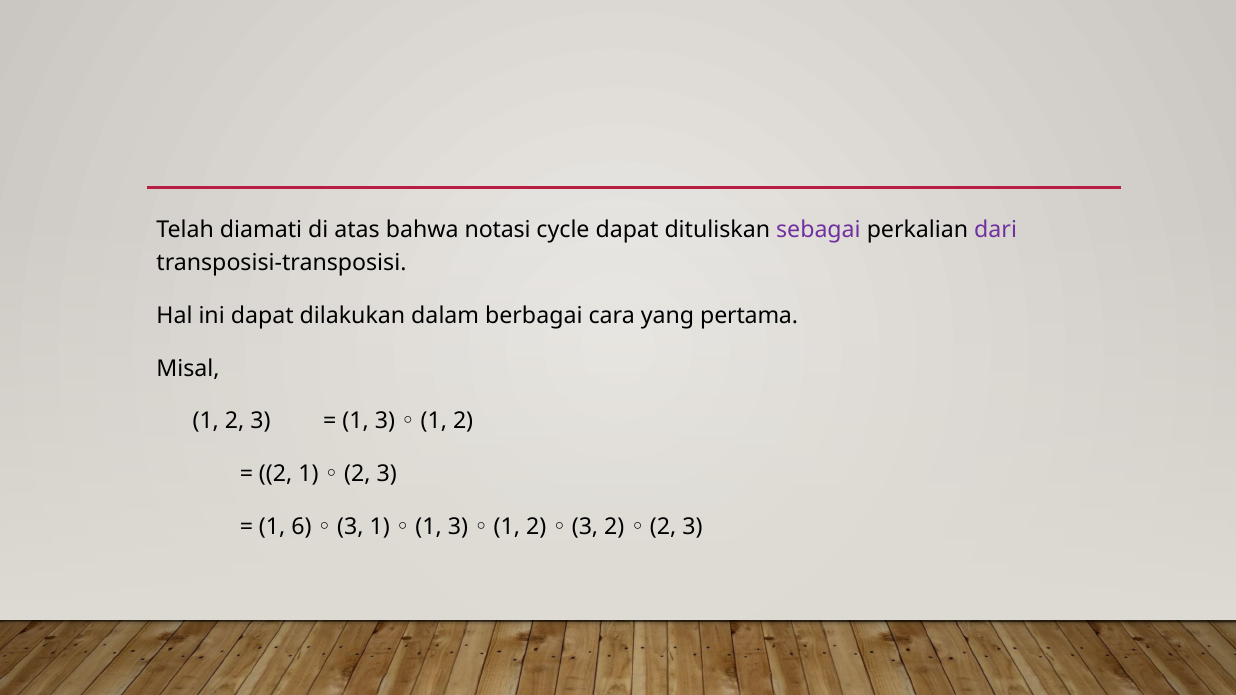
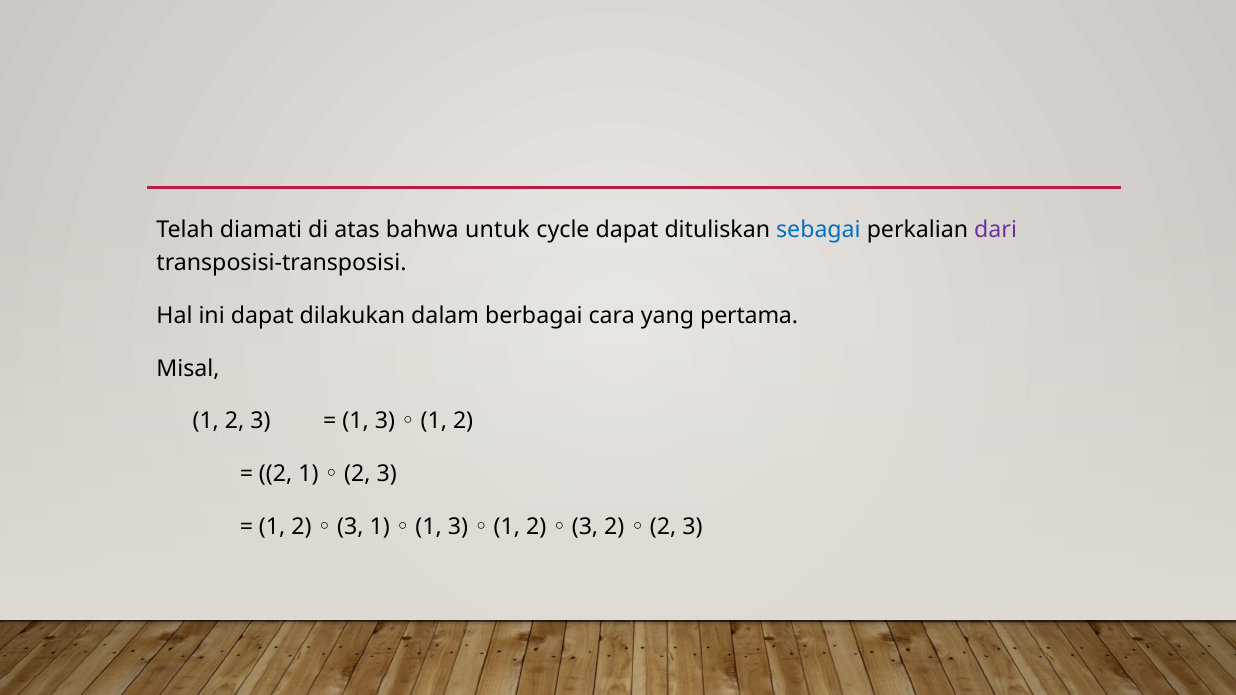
notasi: notasi -> untuk (497, 230)
sebagai colour: purple -> blue (818, 230)
6: 6 -> 2 (301, 527)
